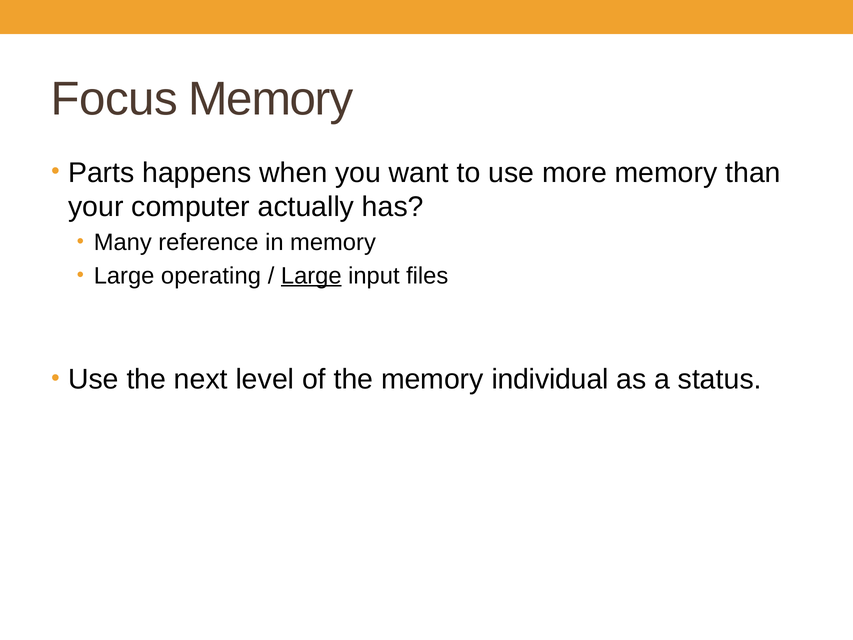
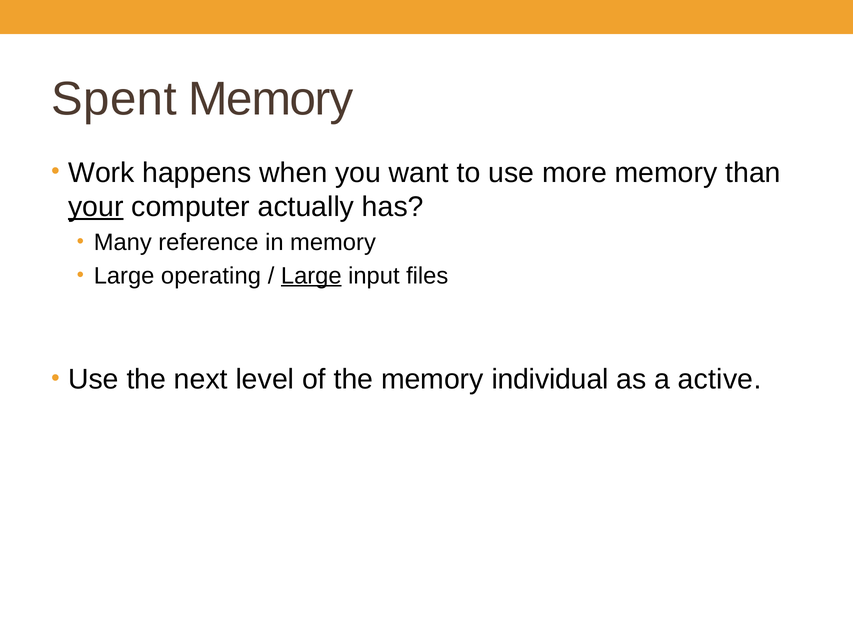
Focus: Focus -> Spent (114, 99)
Parts: Parts -> Work (101, 173)
your underline: none -> present (96, 207)
status: status -> active (720, 379)
